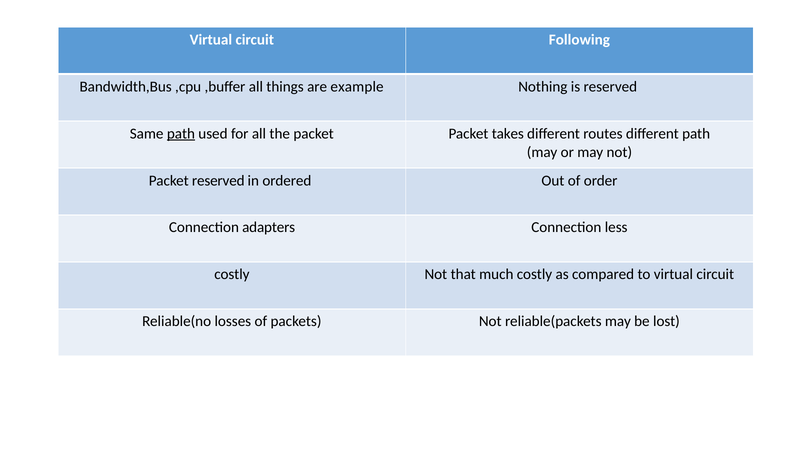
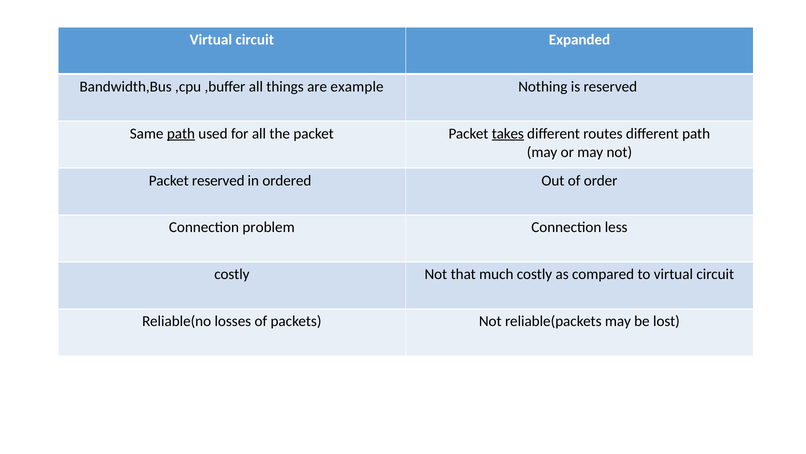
Following: Following -> Expanded (579, 40)
takes underline: none -> present (508, 133)
adapters: adapters -> problem (269, 227)
